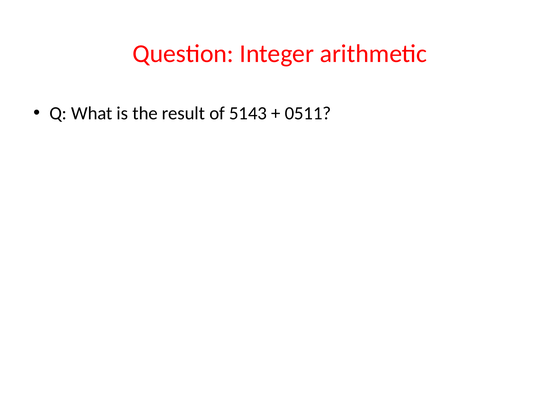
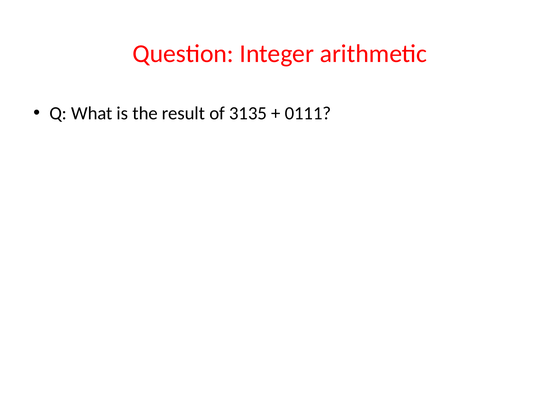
5143: 5143 -> 3135 (248, 113)
0511: 0511 -> 0111 (308, 113)
